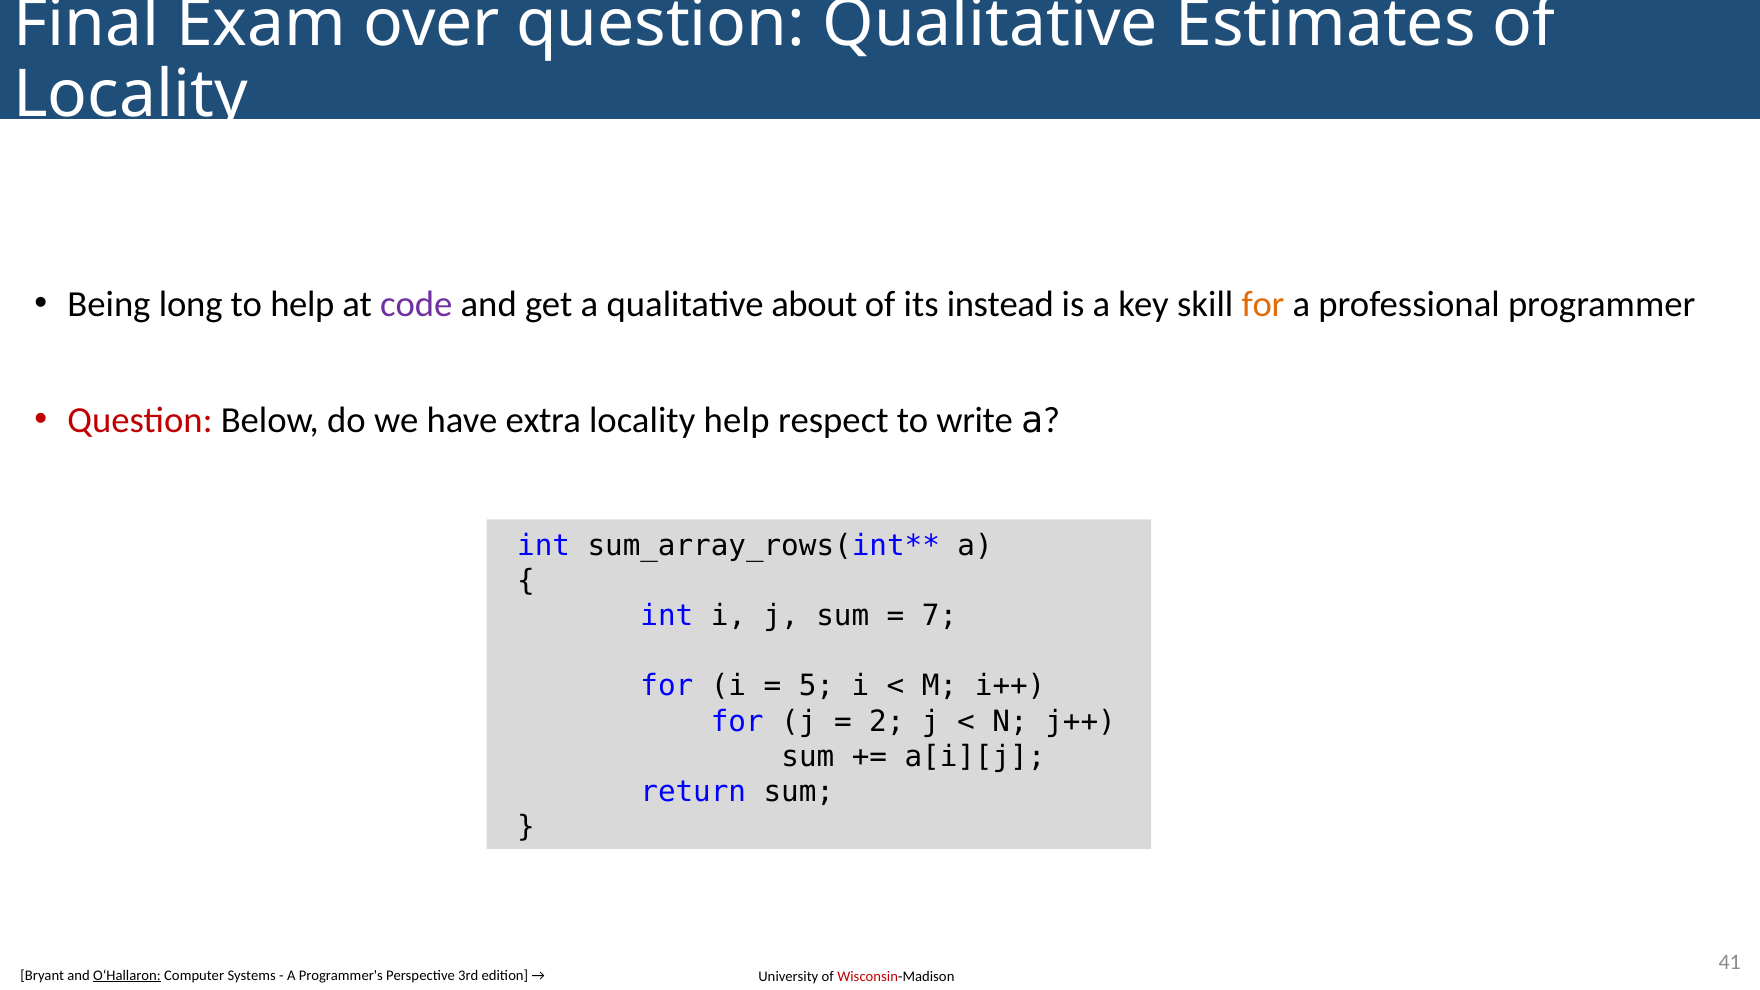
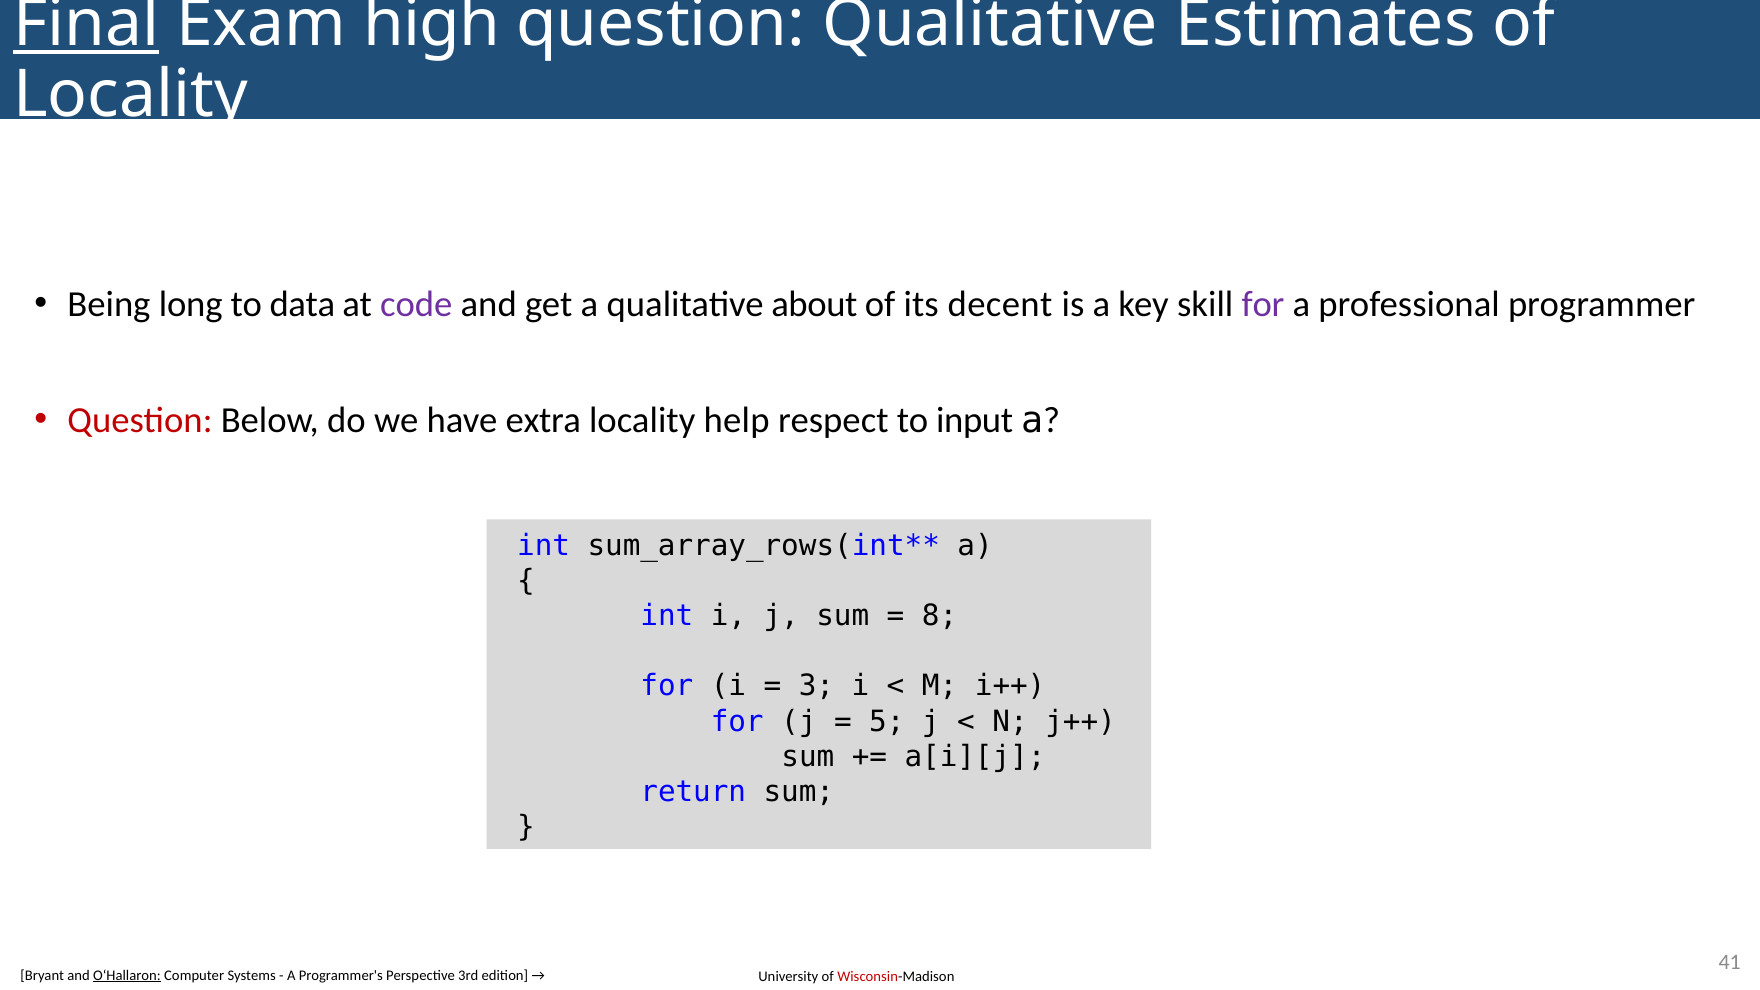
Final underline: none -> present (86, 23)
over: over -> high (432, 23)
to help: help -> data (302, 304)
instead: instead -> decent (1000, 304)
for colour: orange -> purple (1263, 304)
write: write -> input (975, 420)
7: 7 -> 8 (940, 616)
5: 5 -> 3 (816, 686)
2: 2 -> 5 (887, 721)
